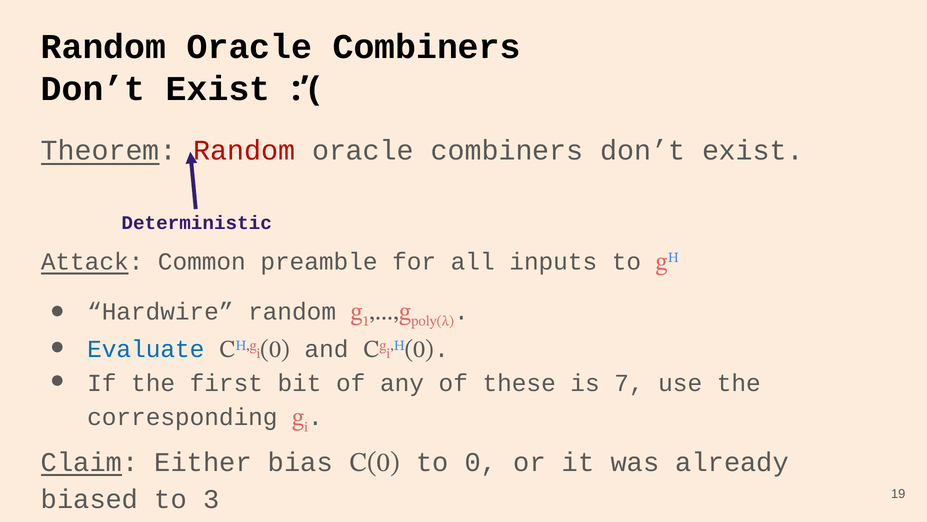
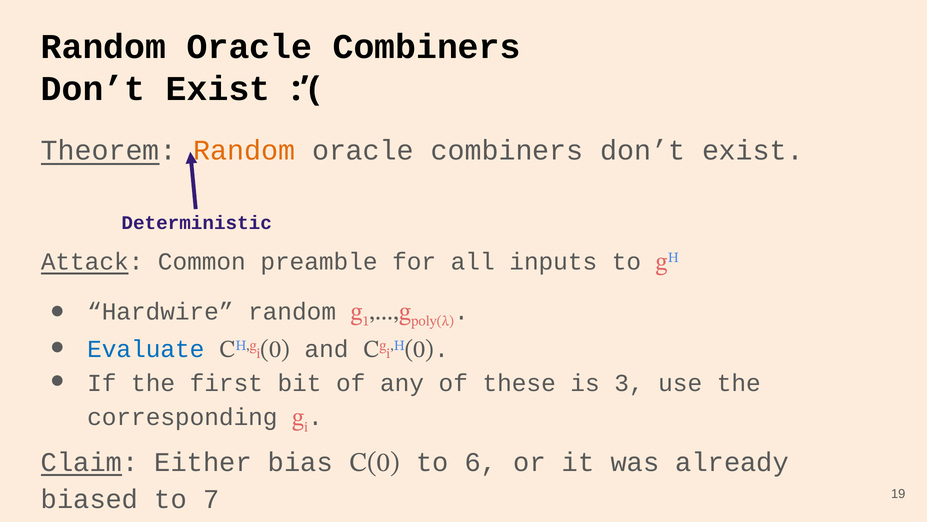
Random colour: red -> orange (244, 150)
7: 7 -> 3 (629, 383)
to 0: 0 -> 6 (481, 462)
3: 3 -> 7 (211, 499)
